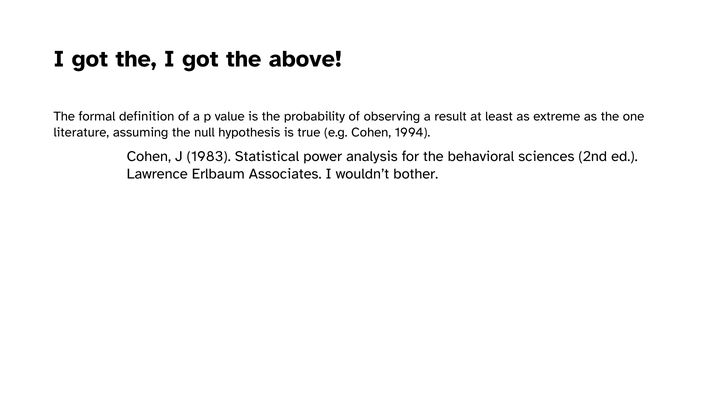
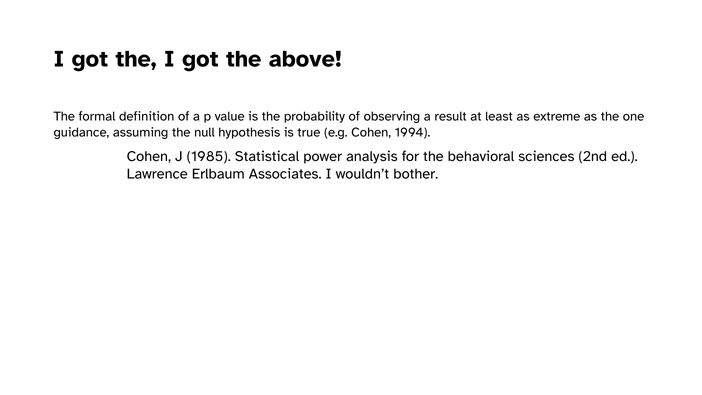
literature: literature -> guidance (81, 132)
1983: 1983 -> 1985 (209, 156)
